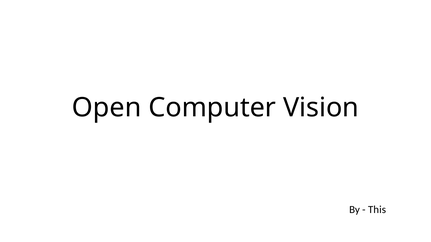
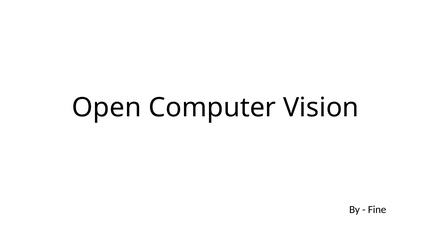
This: This -> Fine (377, 210)
